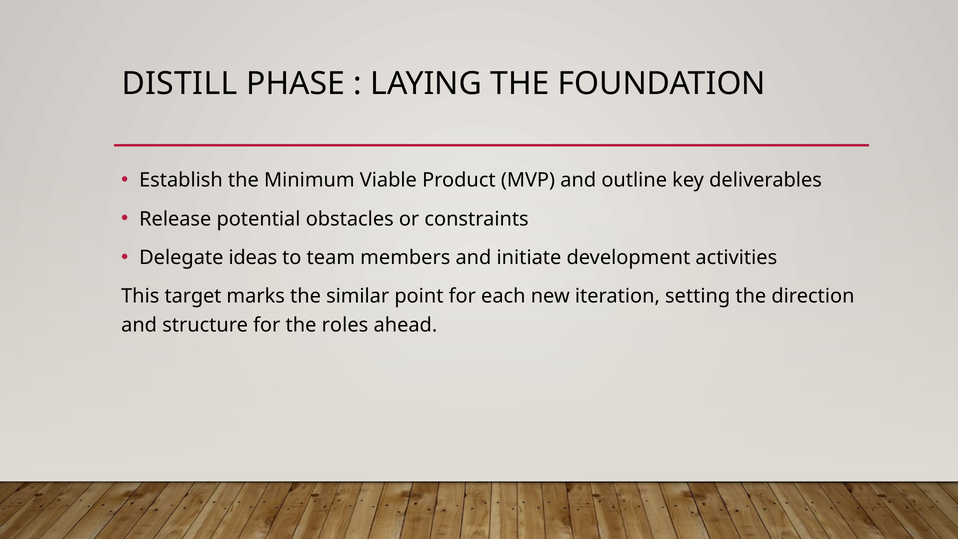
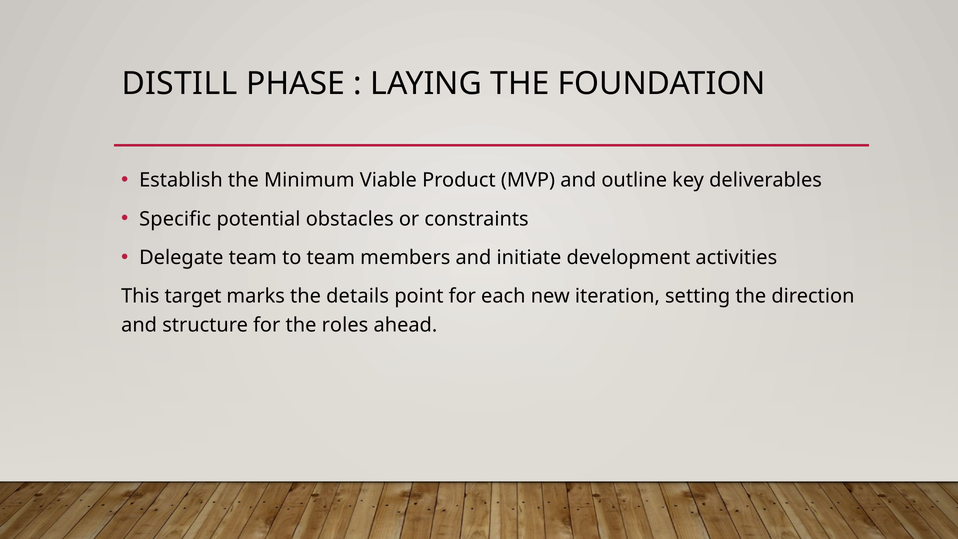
Release: Release -> Specific (175, 219)
Delegate ideas: ideas -> team (253, 258)
similar: similar -> details (358, 296)
